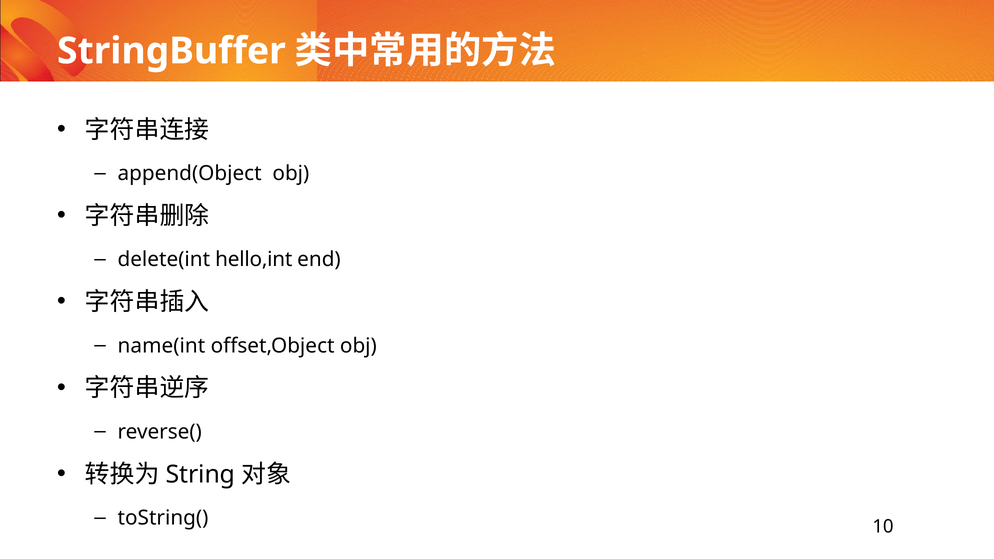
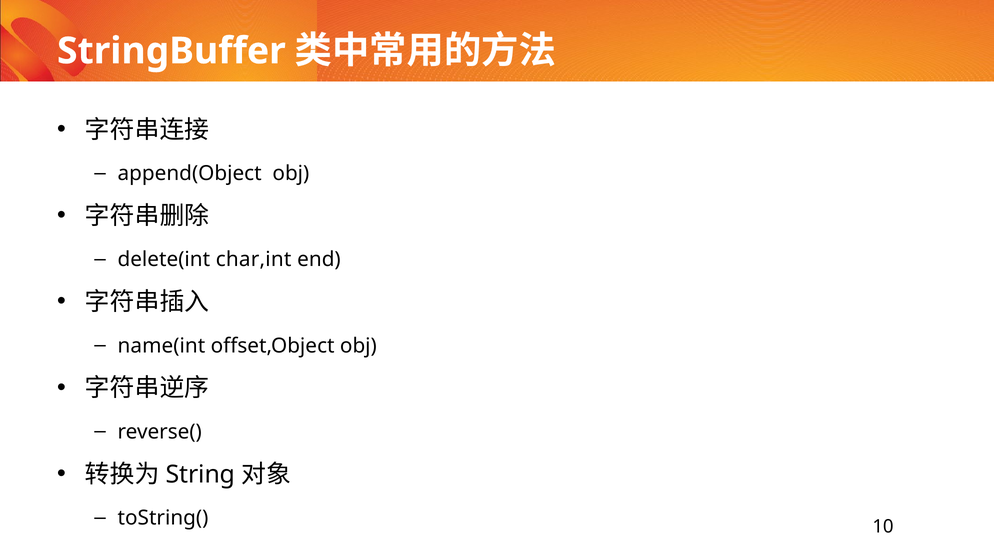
hello,int: hello,int -> char,int (254, 260)
